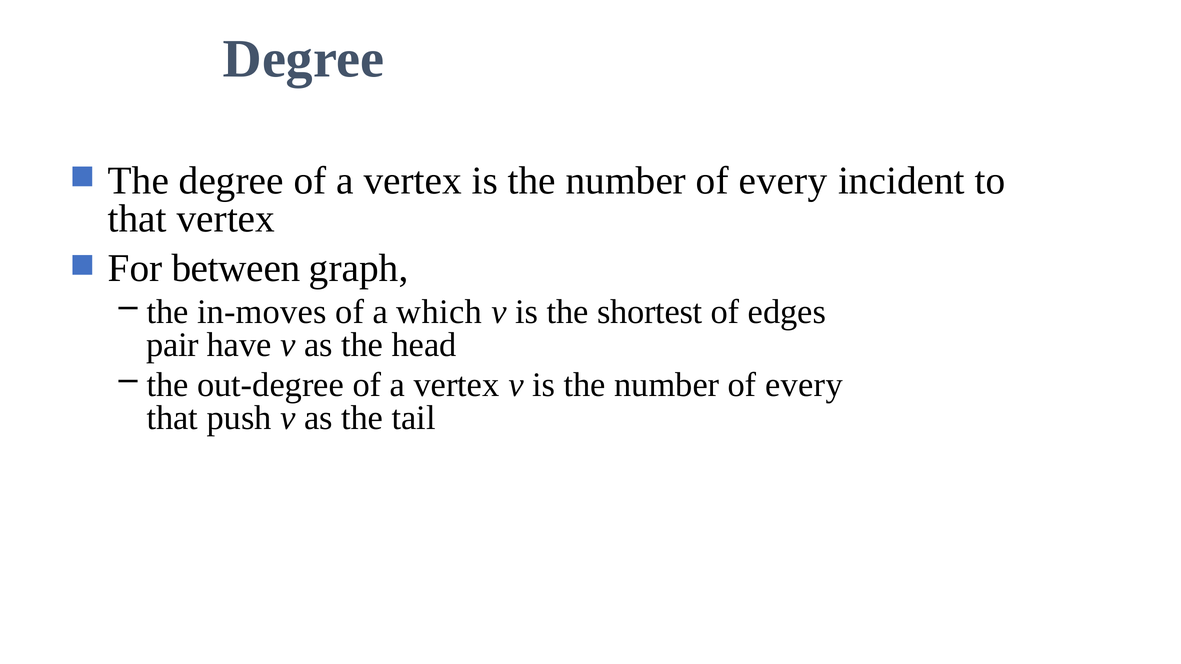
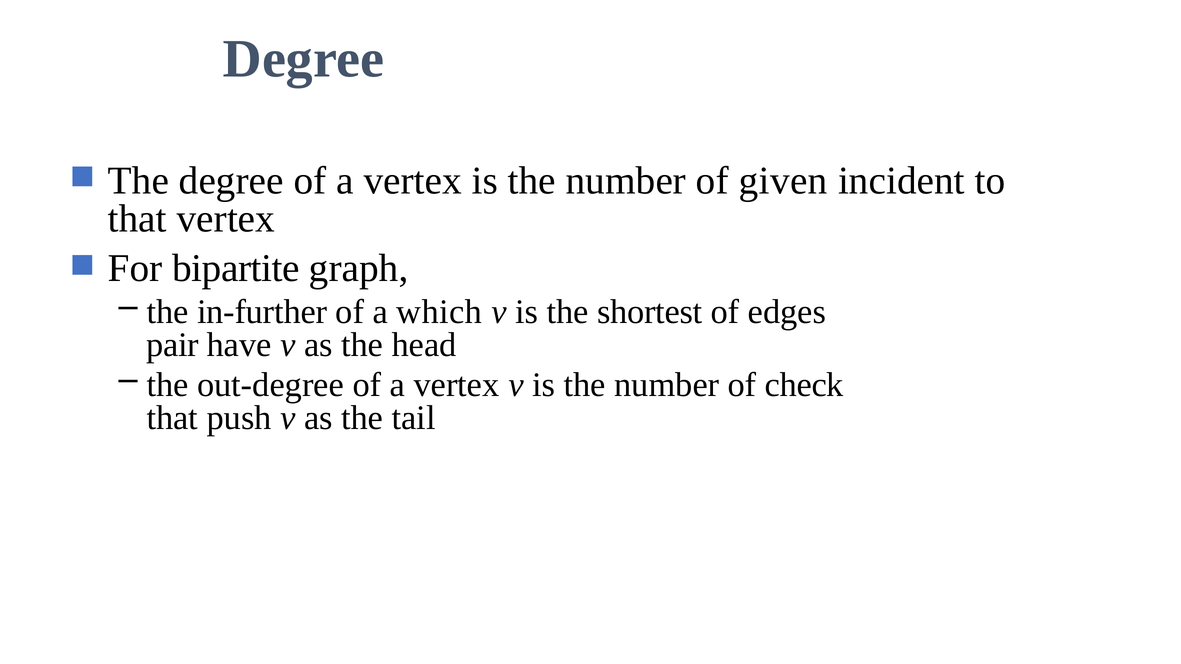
every: every -> given (783, 181)
between: between -> bipartite (236, 268)
in-moves: in-moves -> in-further (262, 312)
every: every -> check (804, 385)
